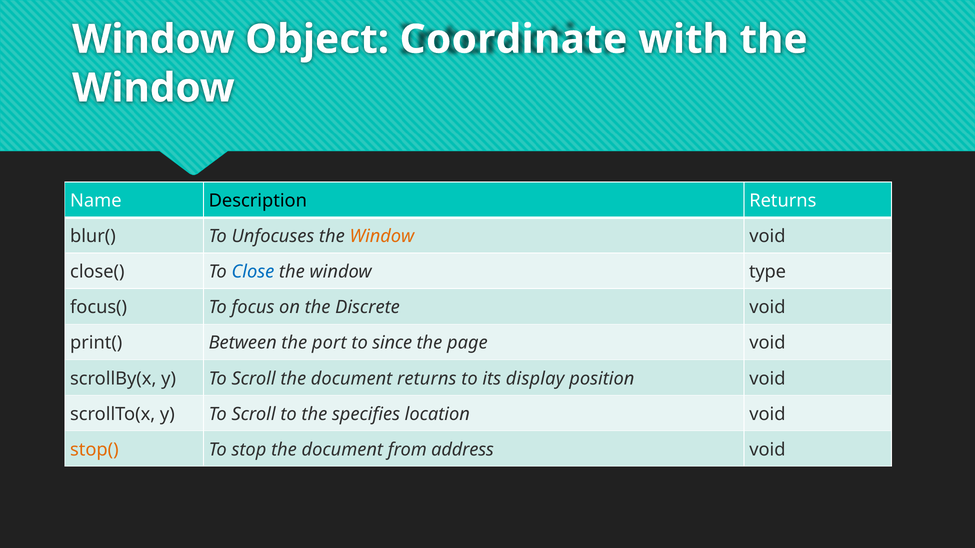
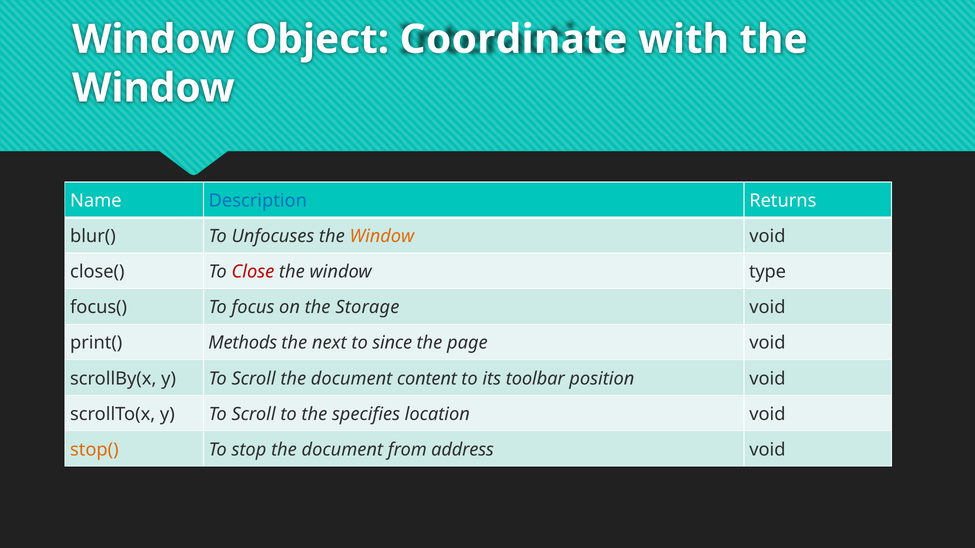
Description colour: black -> blue (258, 201)
Close colour: blue -> red (253, 272)
Discrete: Discrete -> Storage (367, 308)
Between: Between -> Methods (243, 343)
port: port -> next (329, 343)
document returns: returns -> content (427, 379)
display: display -> toolbar (535, 379)
